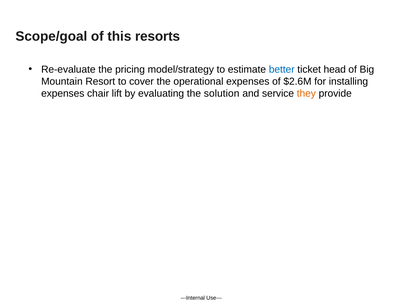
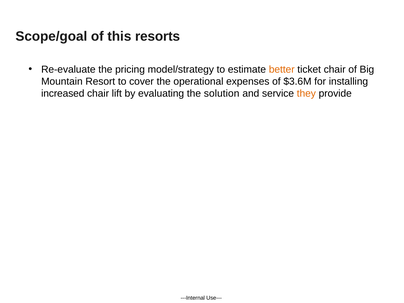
better colour: blue -> orange (282, 69)
ticket head: head -> chair (335, 69)
$2.6M: $2.6M -> $3.6M (297, 82)
expenses: expenses -> increased (63, 94)
